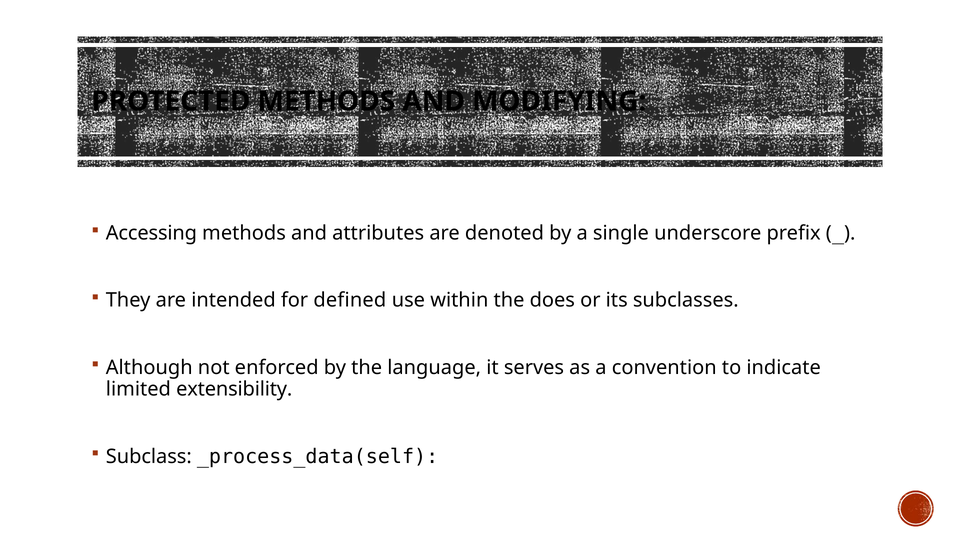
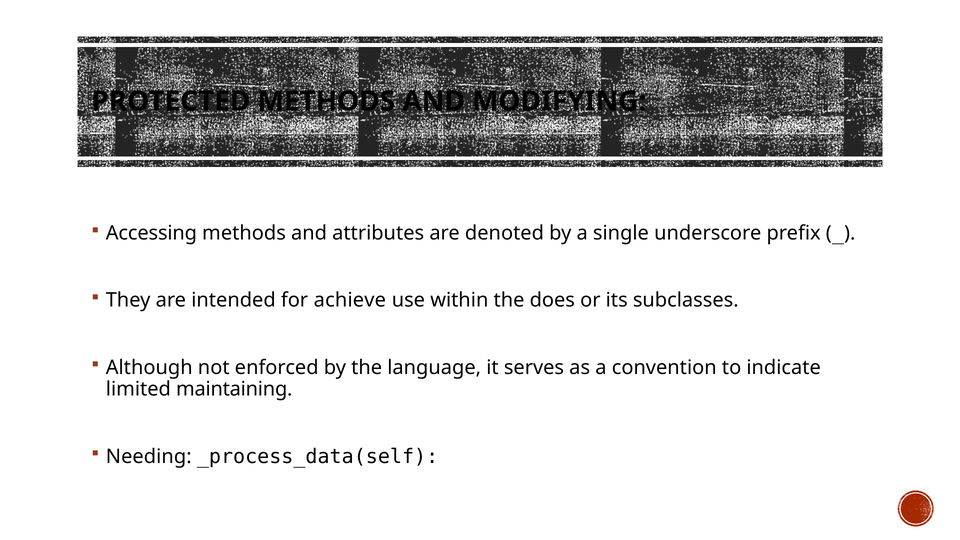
defined: defined -> achieve (350, 300)
extensibility: extensibility -> maintaining (234, 389)
Subclass: Subclass -> Needing (149, 456)
